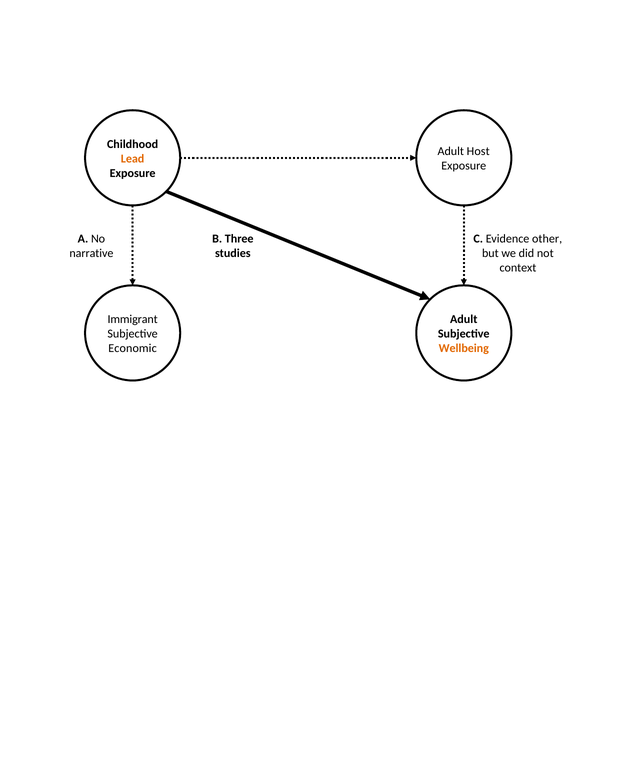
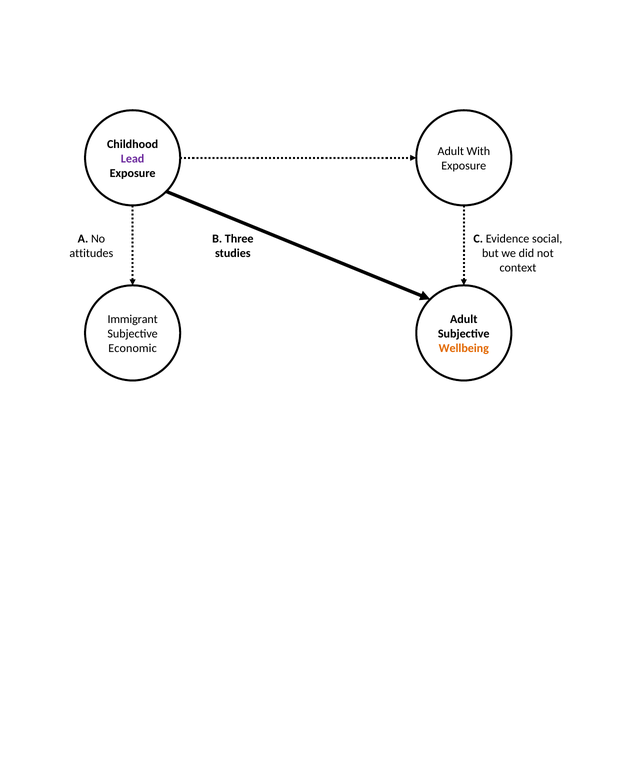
Host: Host -> With (478, 151)
Lead colour: orange -> purple (133, 159)
other: other -> social (547, 239)
narrative: narrative -> attitudes (91, 253)
